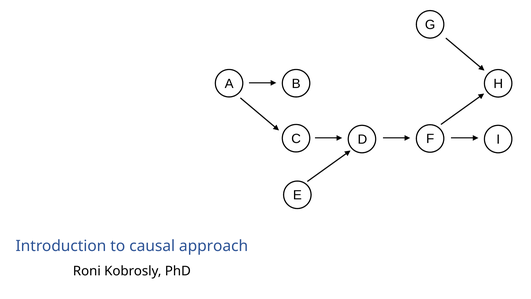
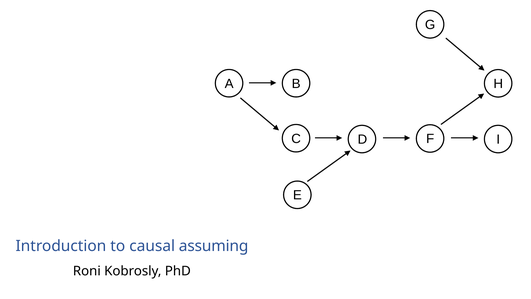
approach: approach -> assuming (214, 246)
